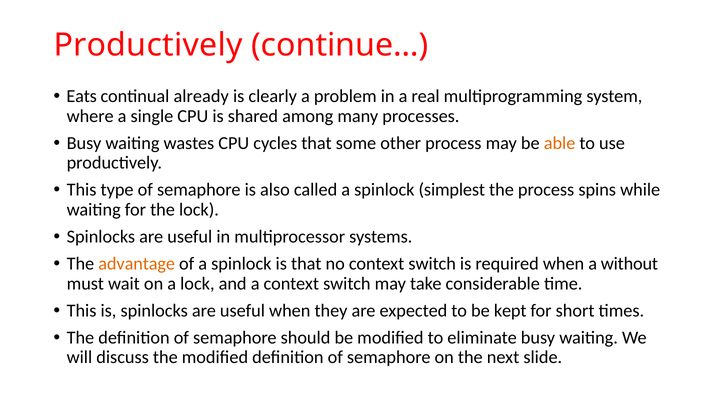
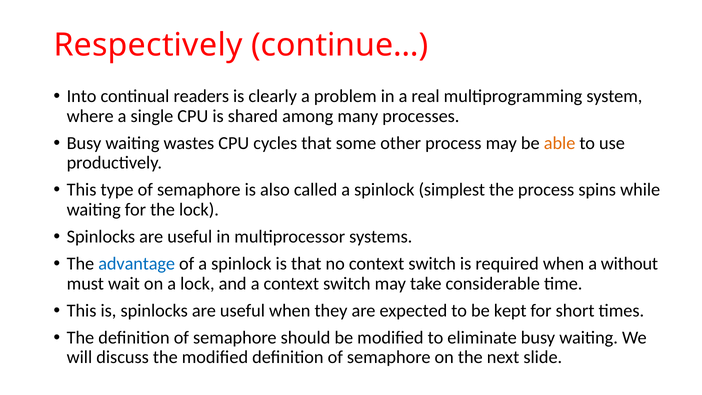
Productively: Productively -> Respectively (148, 45)
Eats: Eats -> Into (82, 96)
already: already -> readers (201, 96)
advantage colour: orange -> blue (137, 264)
